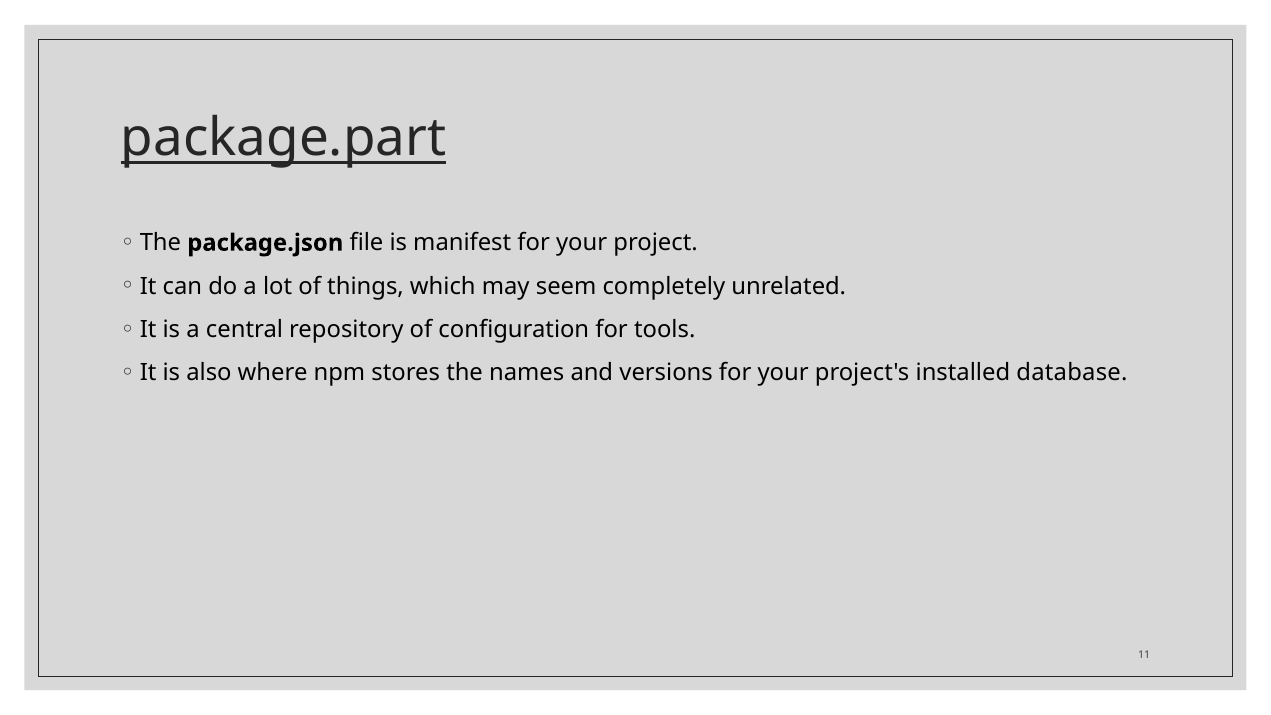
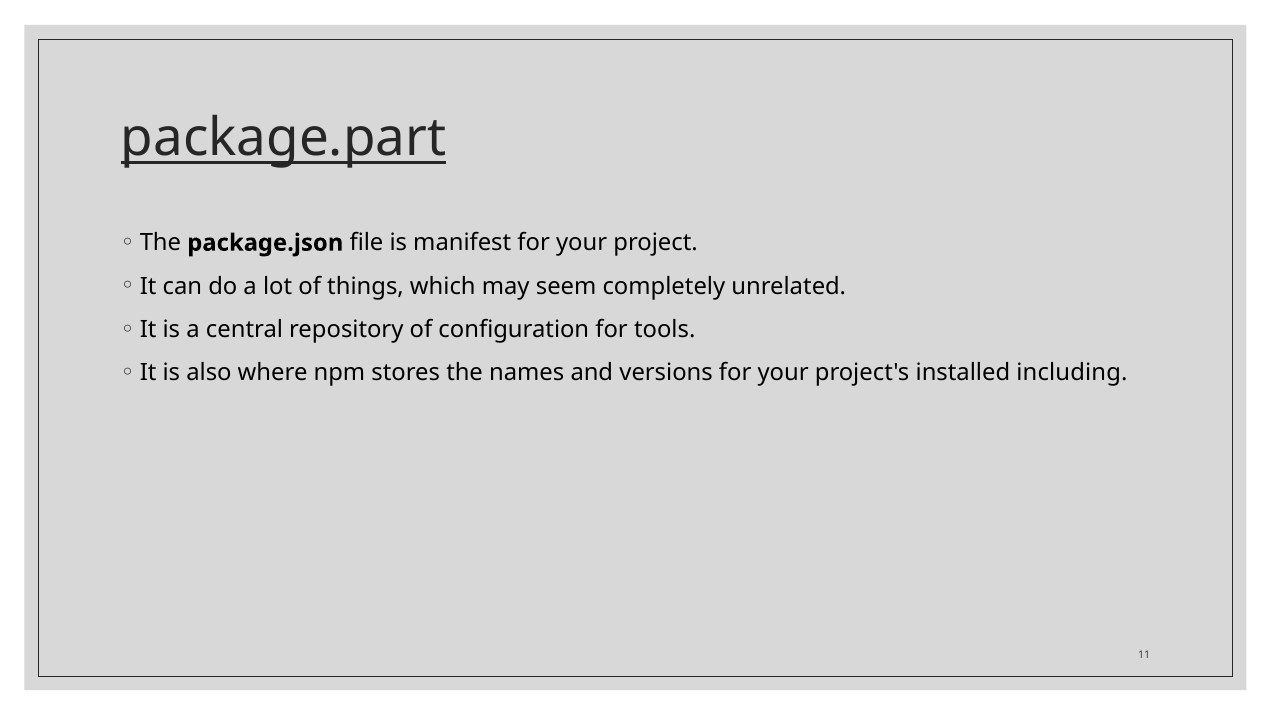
database: database -> including (1072, 373)
